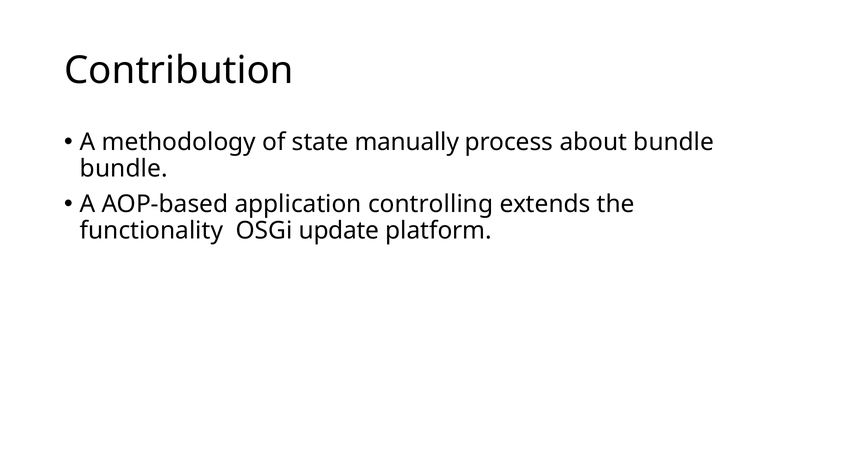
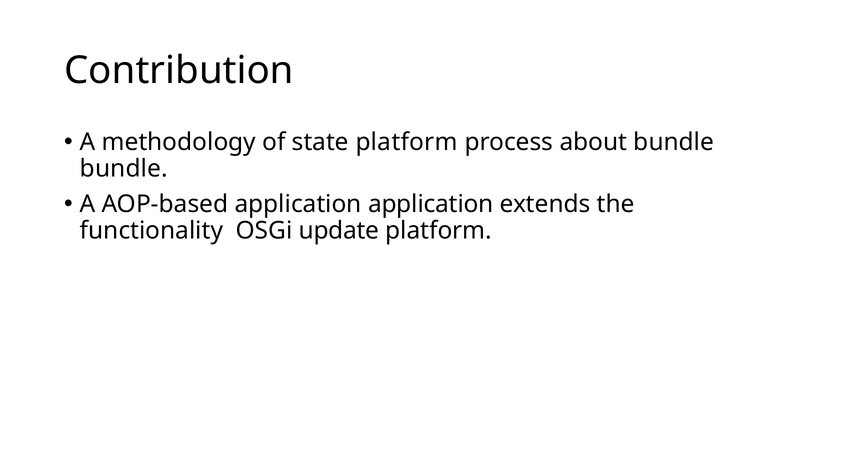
state manually: manually -> platform (407, 142)
application controlling: controlling -> application (431, 204)
